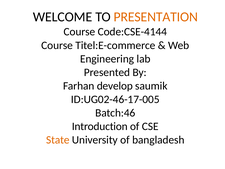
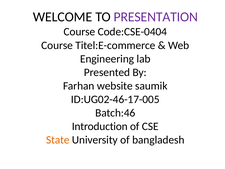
PRESENTATION colour: orange -> purple (156, 17)
Code:CSE-4144: Code:CSE-4144 -> Code:CSE-0404 (132, 32)
develop: develop -> website (115, 86)
